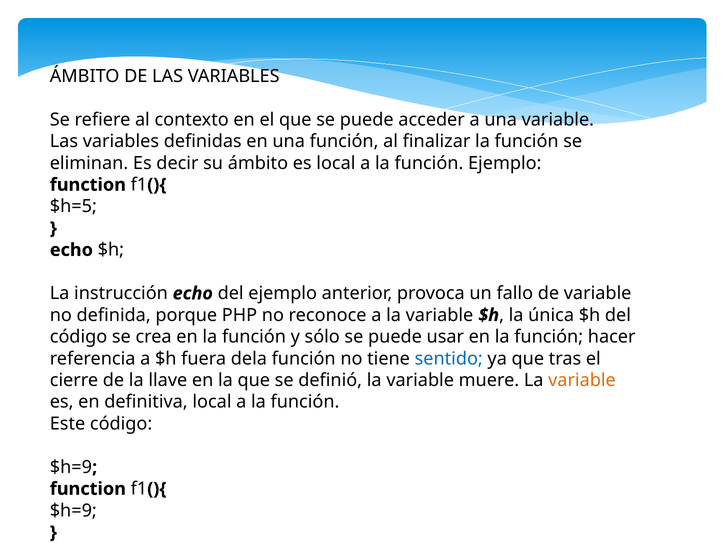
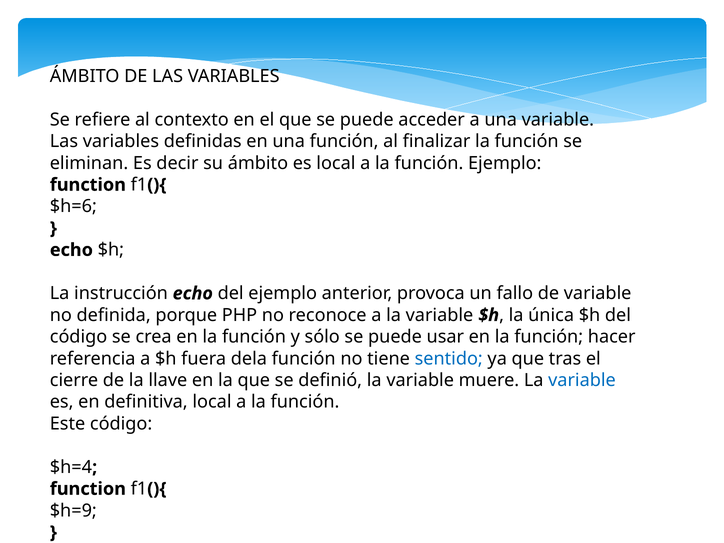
$h=5: $h=5 -> $h=6 (73, 207)
variable colour: orange -> blue (582, 380)
$h=9: $h=9 -> $h=4 (71, 467)
